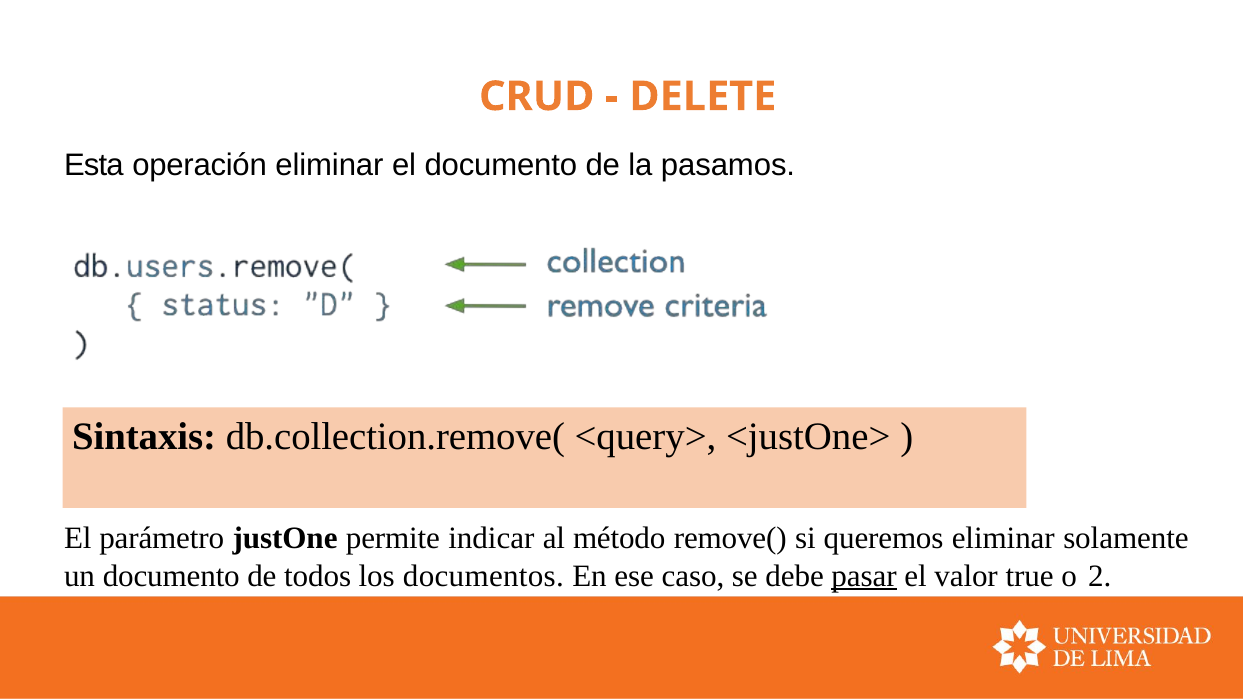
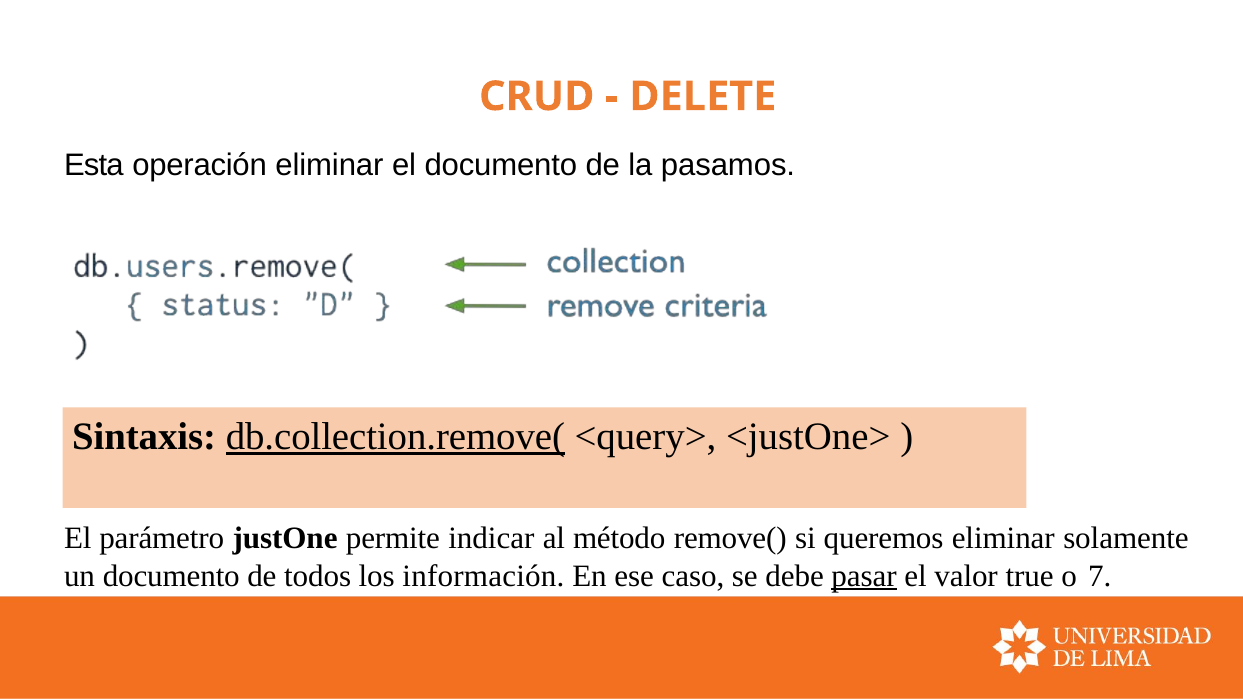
db.collection.remove( underline: none -> present (395, 437)
documentos: documentos -> información (483, 576)
2: 2 -> 7 (1100, 576)
